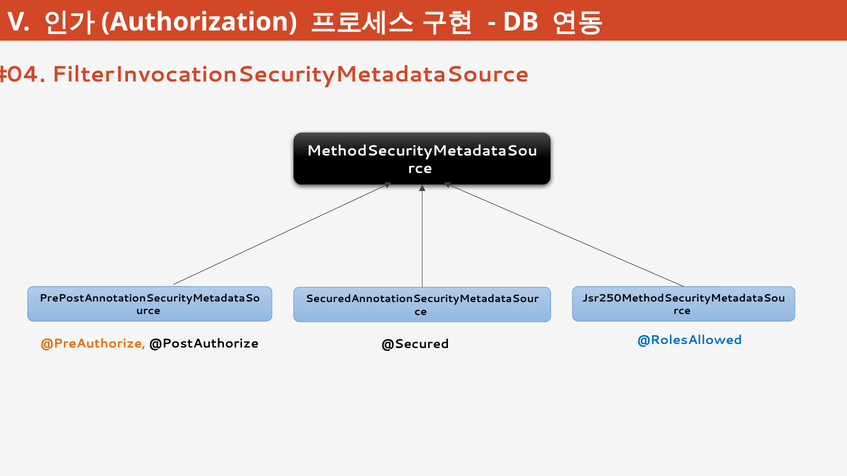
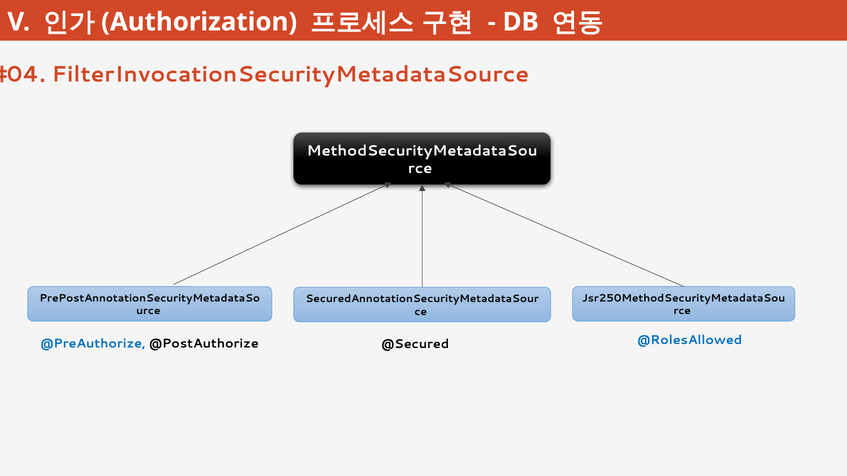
@PreAuthorize colour: orange -> blue (93, 344)
